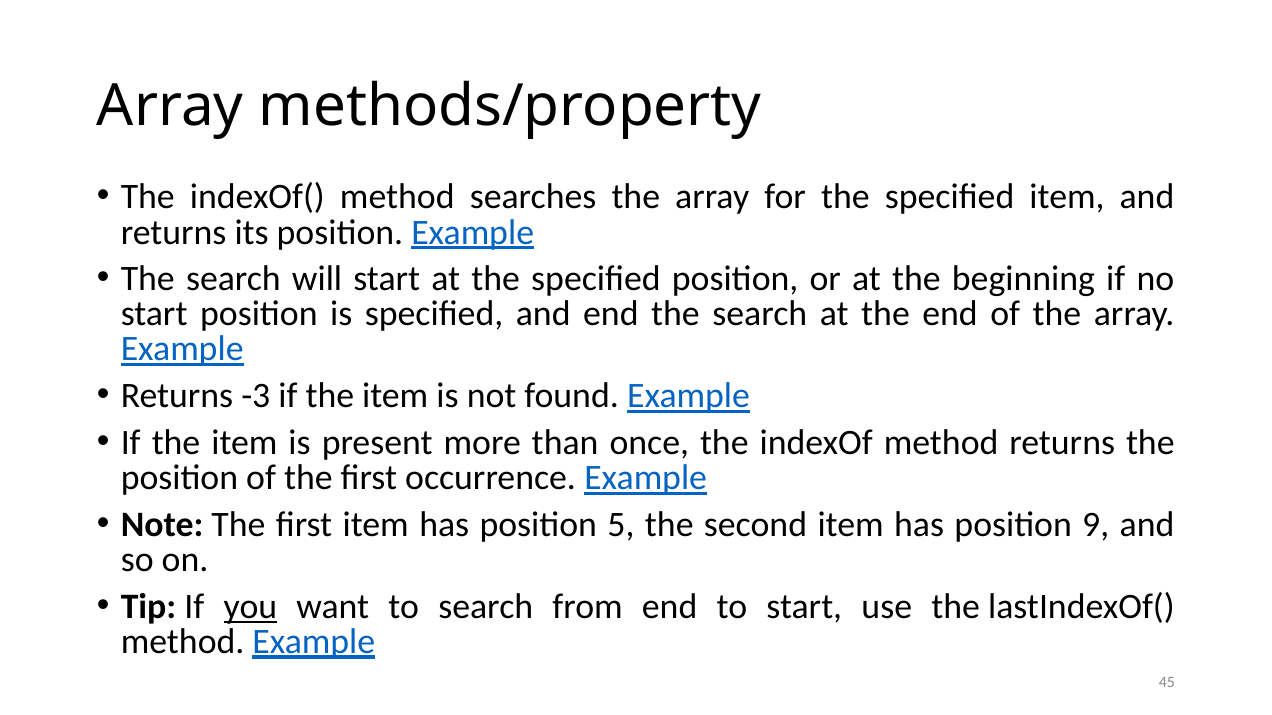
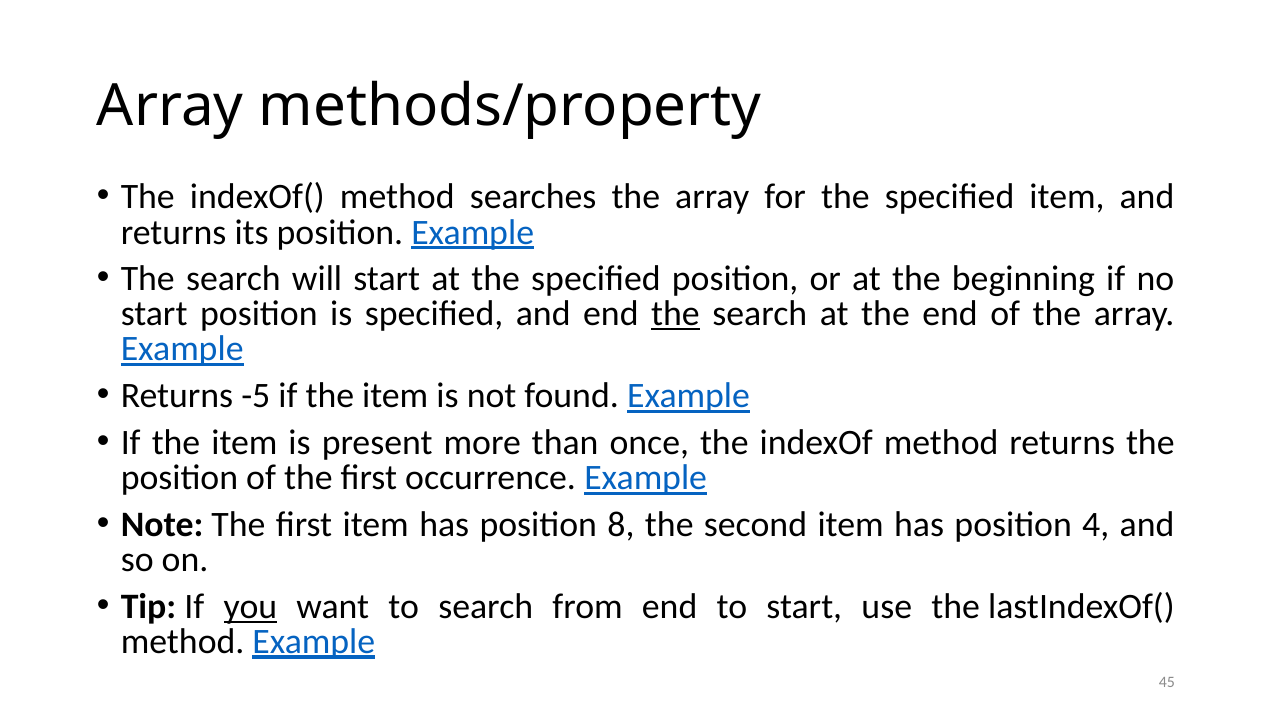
the underline: none -> present (676, 314)
-3: -3 -> -5 (256, 396)
5: 5 -> 8 (621, 525)
9: 9 -> 4 (1096, 525)
